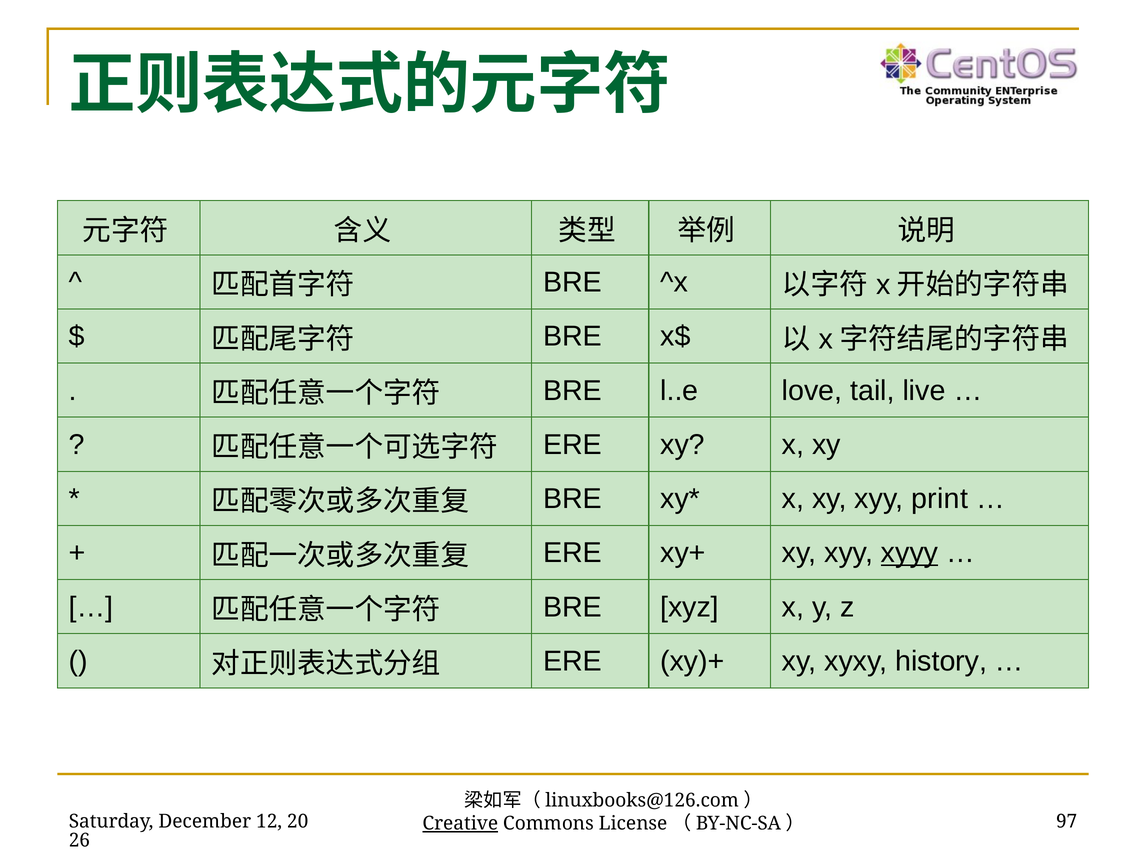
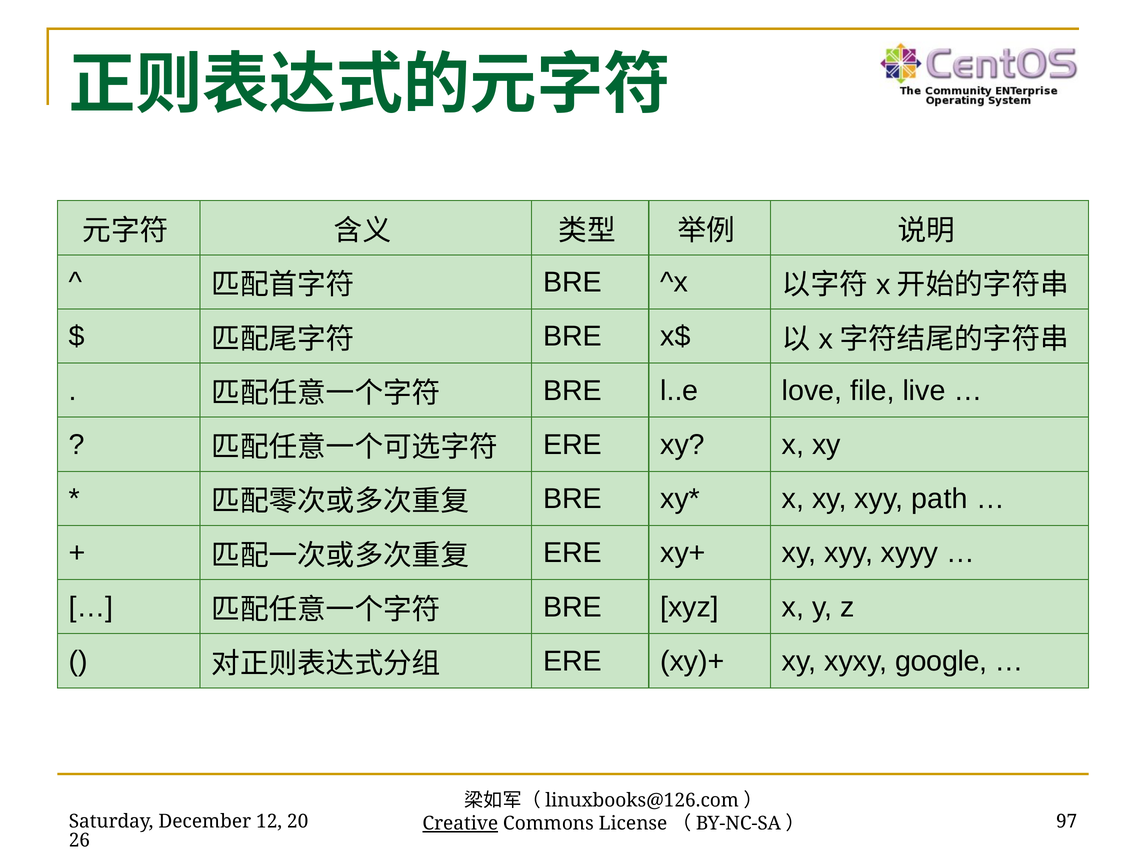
tail: tail -> file (873, 390)
print: print -> path (940, 499)
xyyy underline: present -> none (910, 553)
history: history -> google (941, 661)
